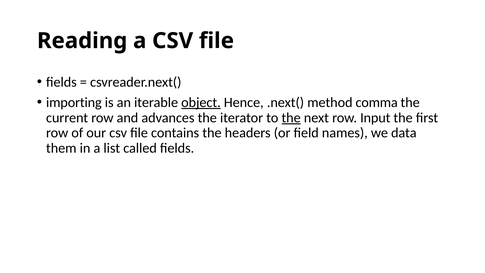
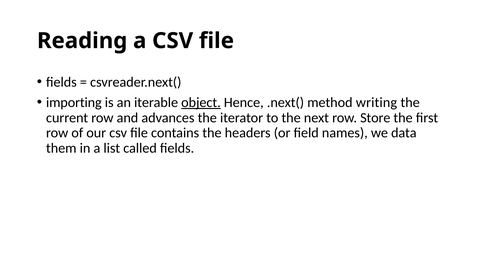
comma: comma -> writing (376, 102)
the underline: present -> none (291, 118)
Input: Input -> Store (375, 118)
